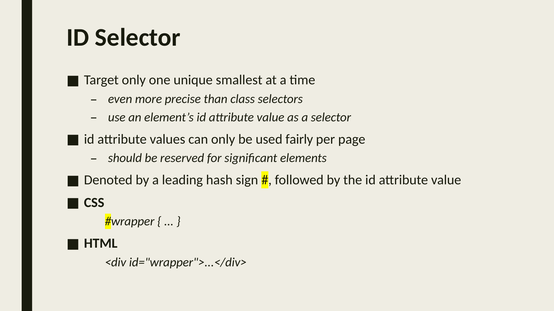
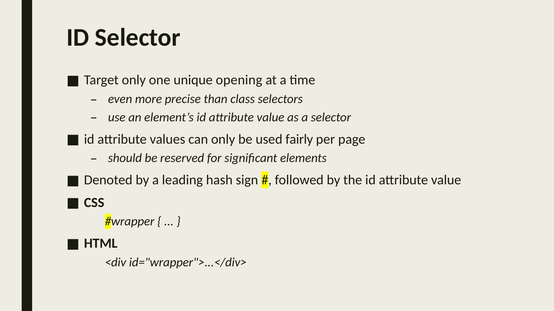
smallest: smallest -> opening (239, 80)
